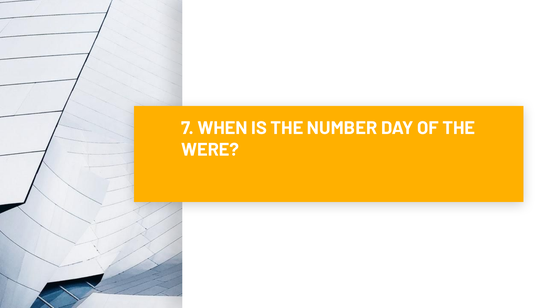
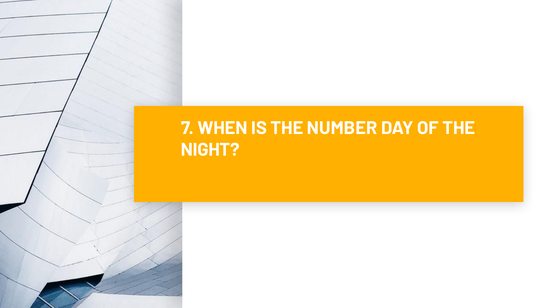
WERE: WERE -> NIGHT (210, 150)
